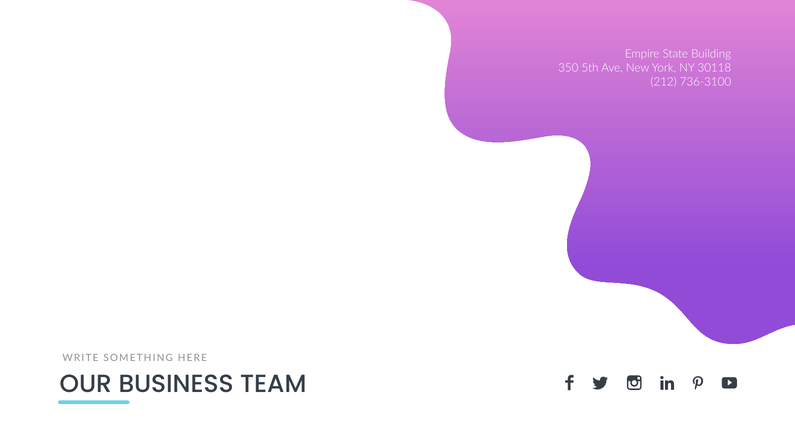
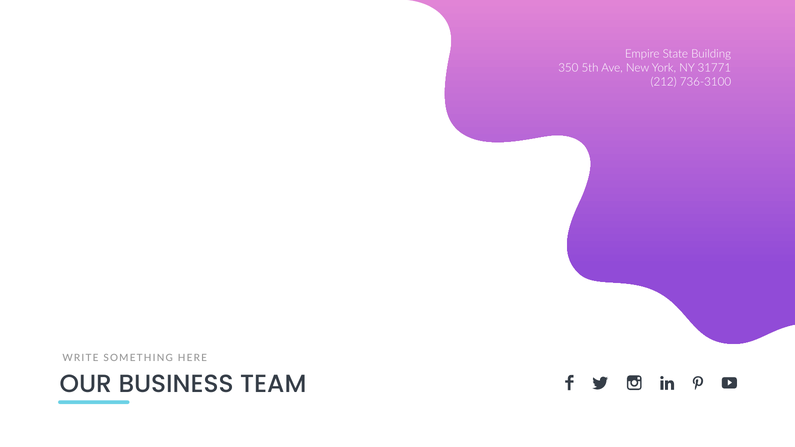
30118: 30118 -> 31771 (714, 68)
